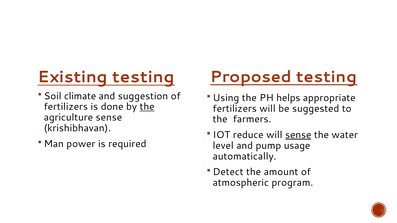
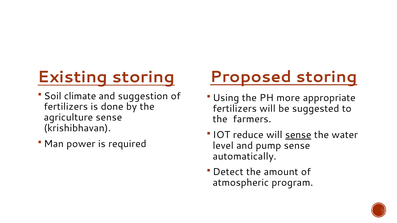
Proposed testing: testing -> storing (327, 77)
Existing testing: testing -> storing (143, 77)
helps: helps -> more (288, 98)
the underline: present -> none (147, 107)
pump usage: usage -> sense (297, 146)
